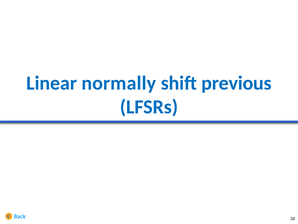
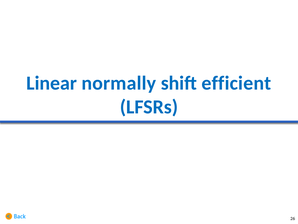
previous: previous -> efficient (236, 83)
